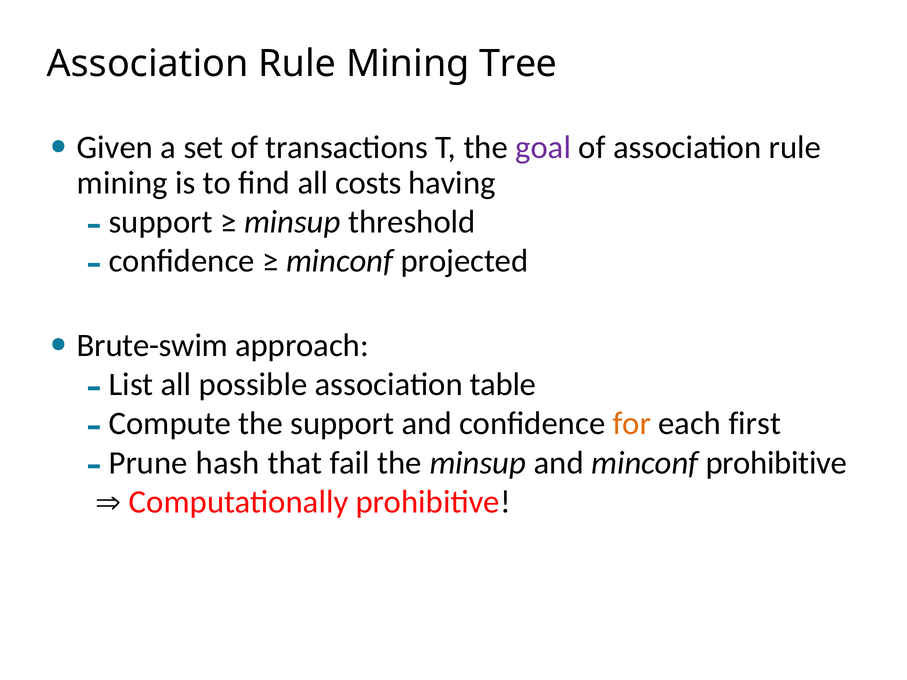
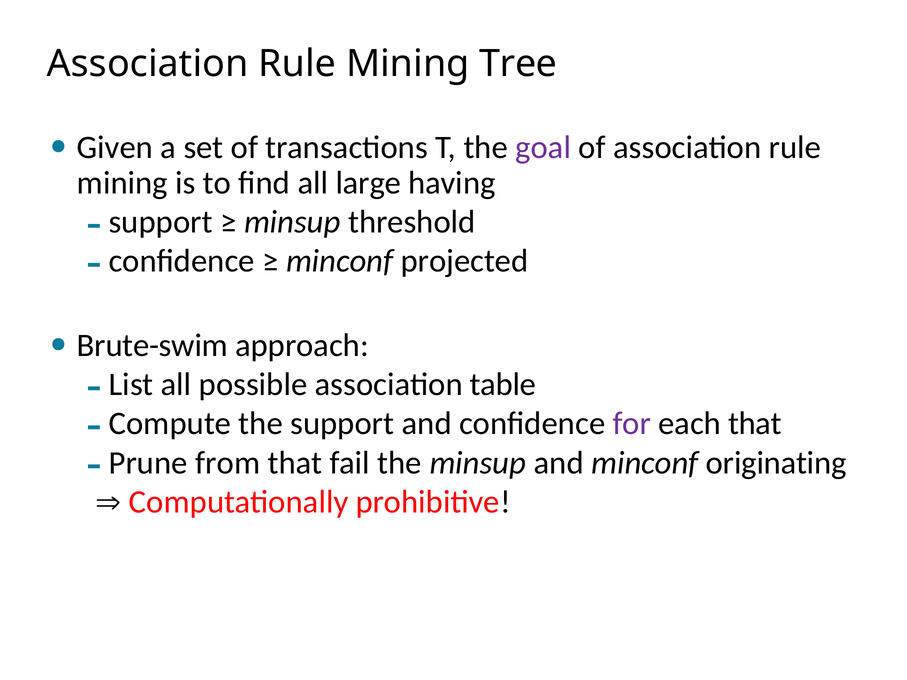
costs: costs -> large (368, 183)
for colour: orange -> purple (632, 424)
each first: first -> that (755, 424)
hash: hash -> from (228, 463)
minconf prohibitive: prohibitive -> originating (776, 463)
